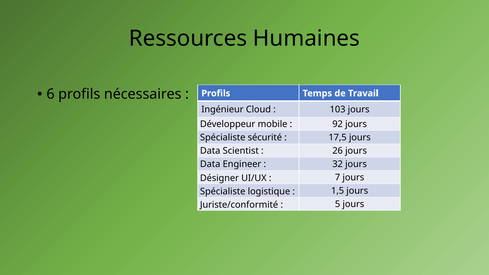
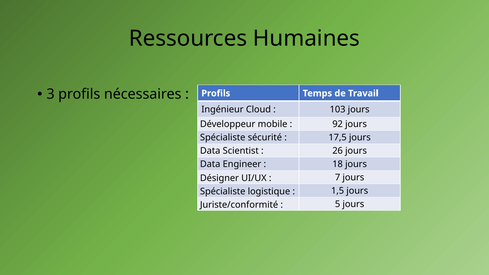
6: 6 -> 3 (51, 94)
32: 32 -> 18 (338, 164)
